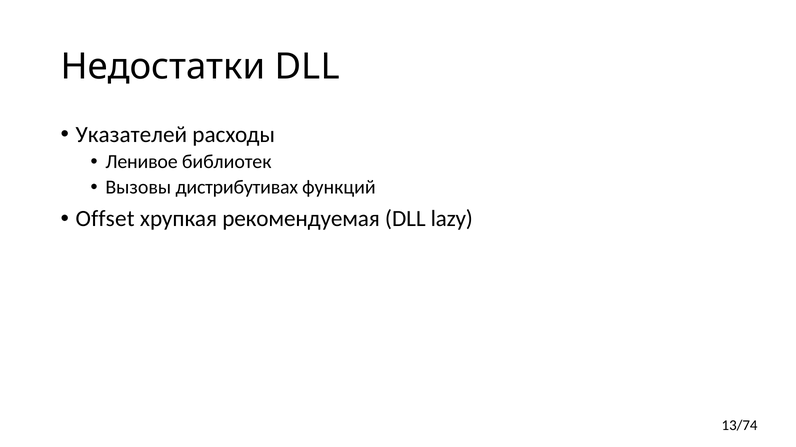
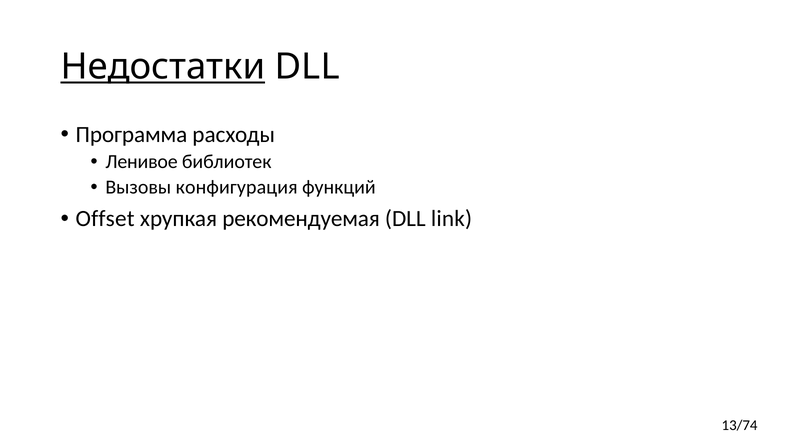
Недостатки underline: none -> present (163, 67)
Указателей: Указателей -> Программа (131, 135)
дистрибутивах: дистрибутивах -> конфигурация (237, 188)
lazy: lazy -> link (452, 219)
